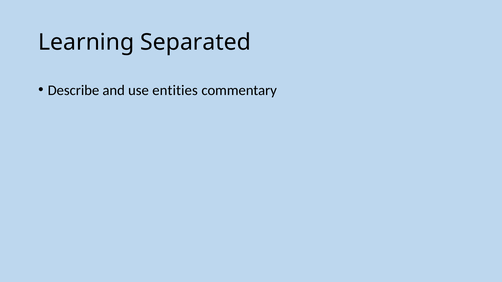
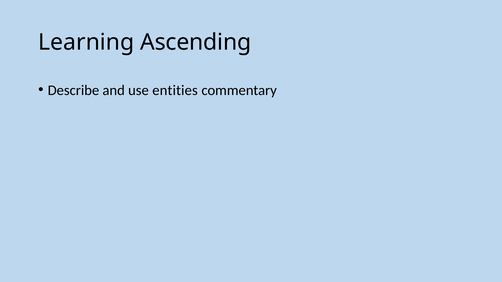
Separated: Separated -> Ascending (196, 42)
